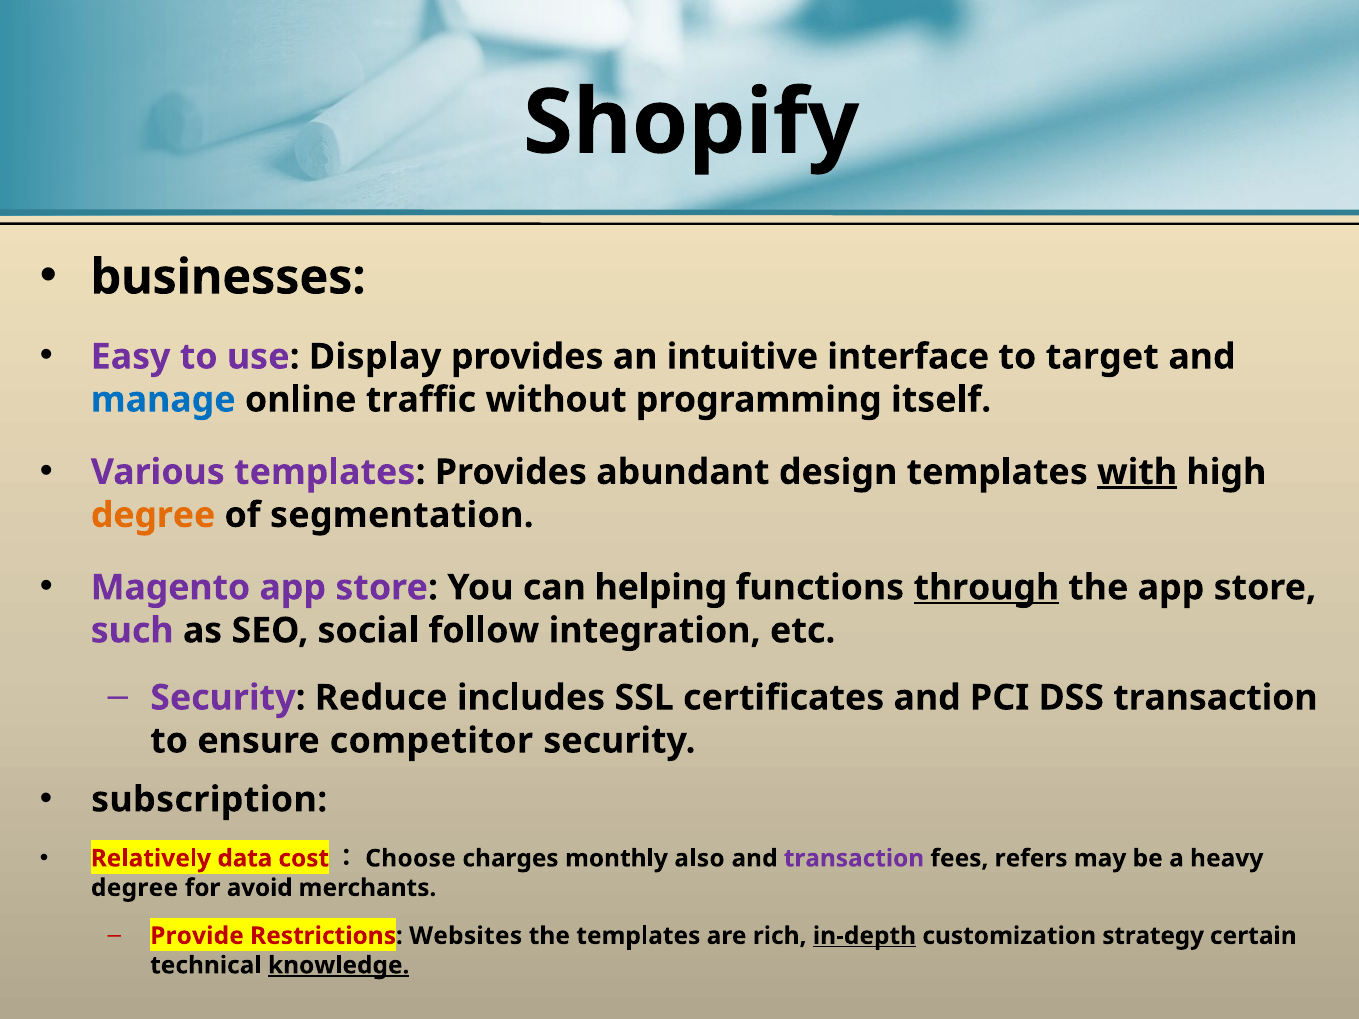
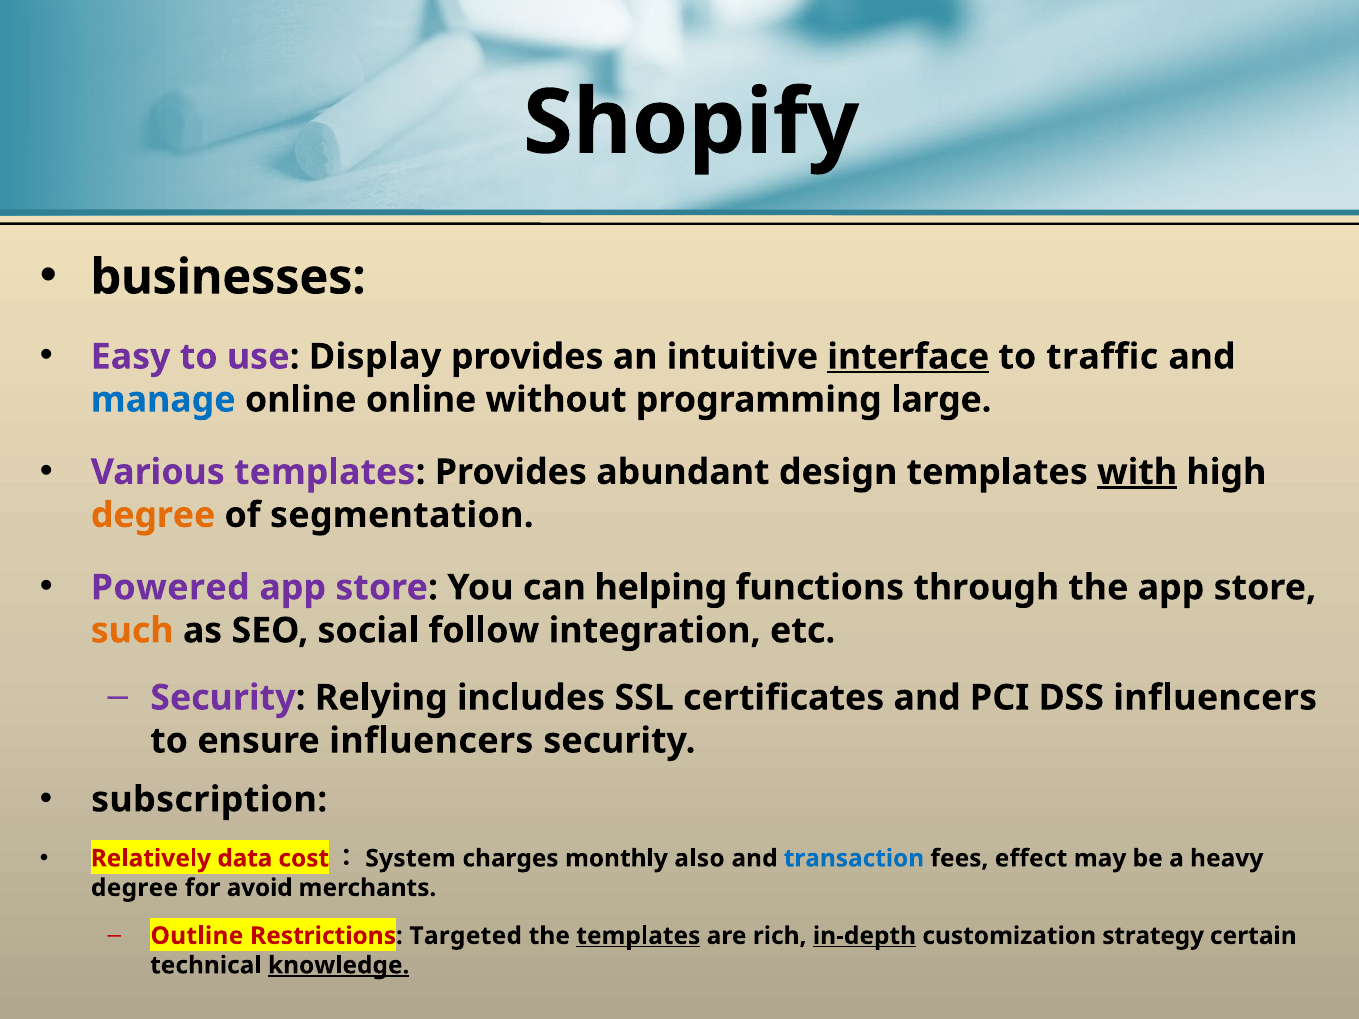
interface underline: none -> present (908, 357)
target: target -> traffic (1102, 357)
online traffic: traffic -> online (421, 400)
itself: itself -> large (941, 400)
Magento: Magento -> Powered (170, 588)
through underline: present -> none (986, 588)
such colour: purple -> orange (132, 631)
Reduce: Reduce -> Relying (381, 698)
DSS transaction: transaction -> influencers (1215, 698)
ensure competitor: competitor -> influencers (431, 741)
Choose: Choose -> System (410, 859)
transaction colour: purple -> blue (854, 859)
refers: refers -> effect (1031, 859)
Provide: Provide -> Outline (197, 936)
Websites: Websites -> Targeted (466, 936)
templates underline: none -> present (638, 936)
